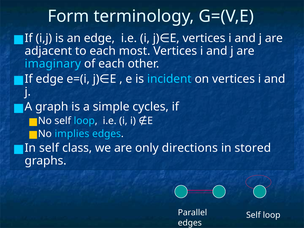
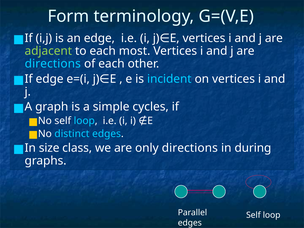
adjacent colour: white -> light green (48, 51)
imaginary: imaginary -> directions (53, 64)
implies: implies -> distinct (72, 134)
In self: self -> size (49, 148)
stored: stored -> during (253, 148)
